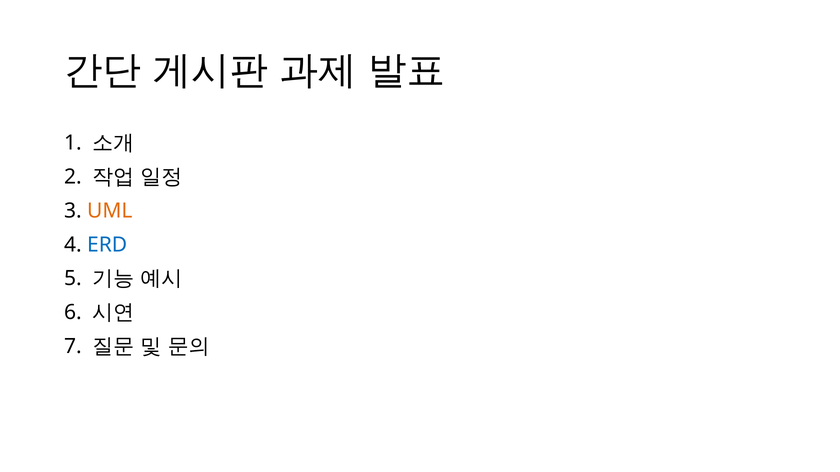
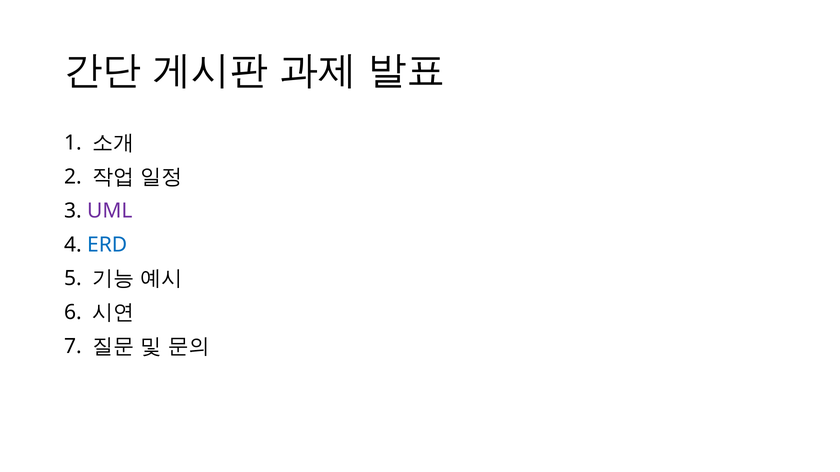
UML colour: orange -> purple (110, 211)
